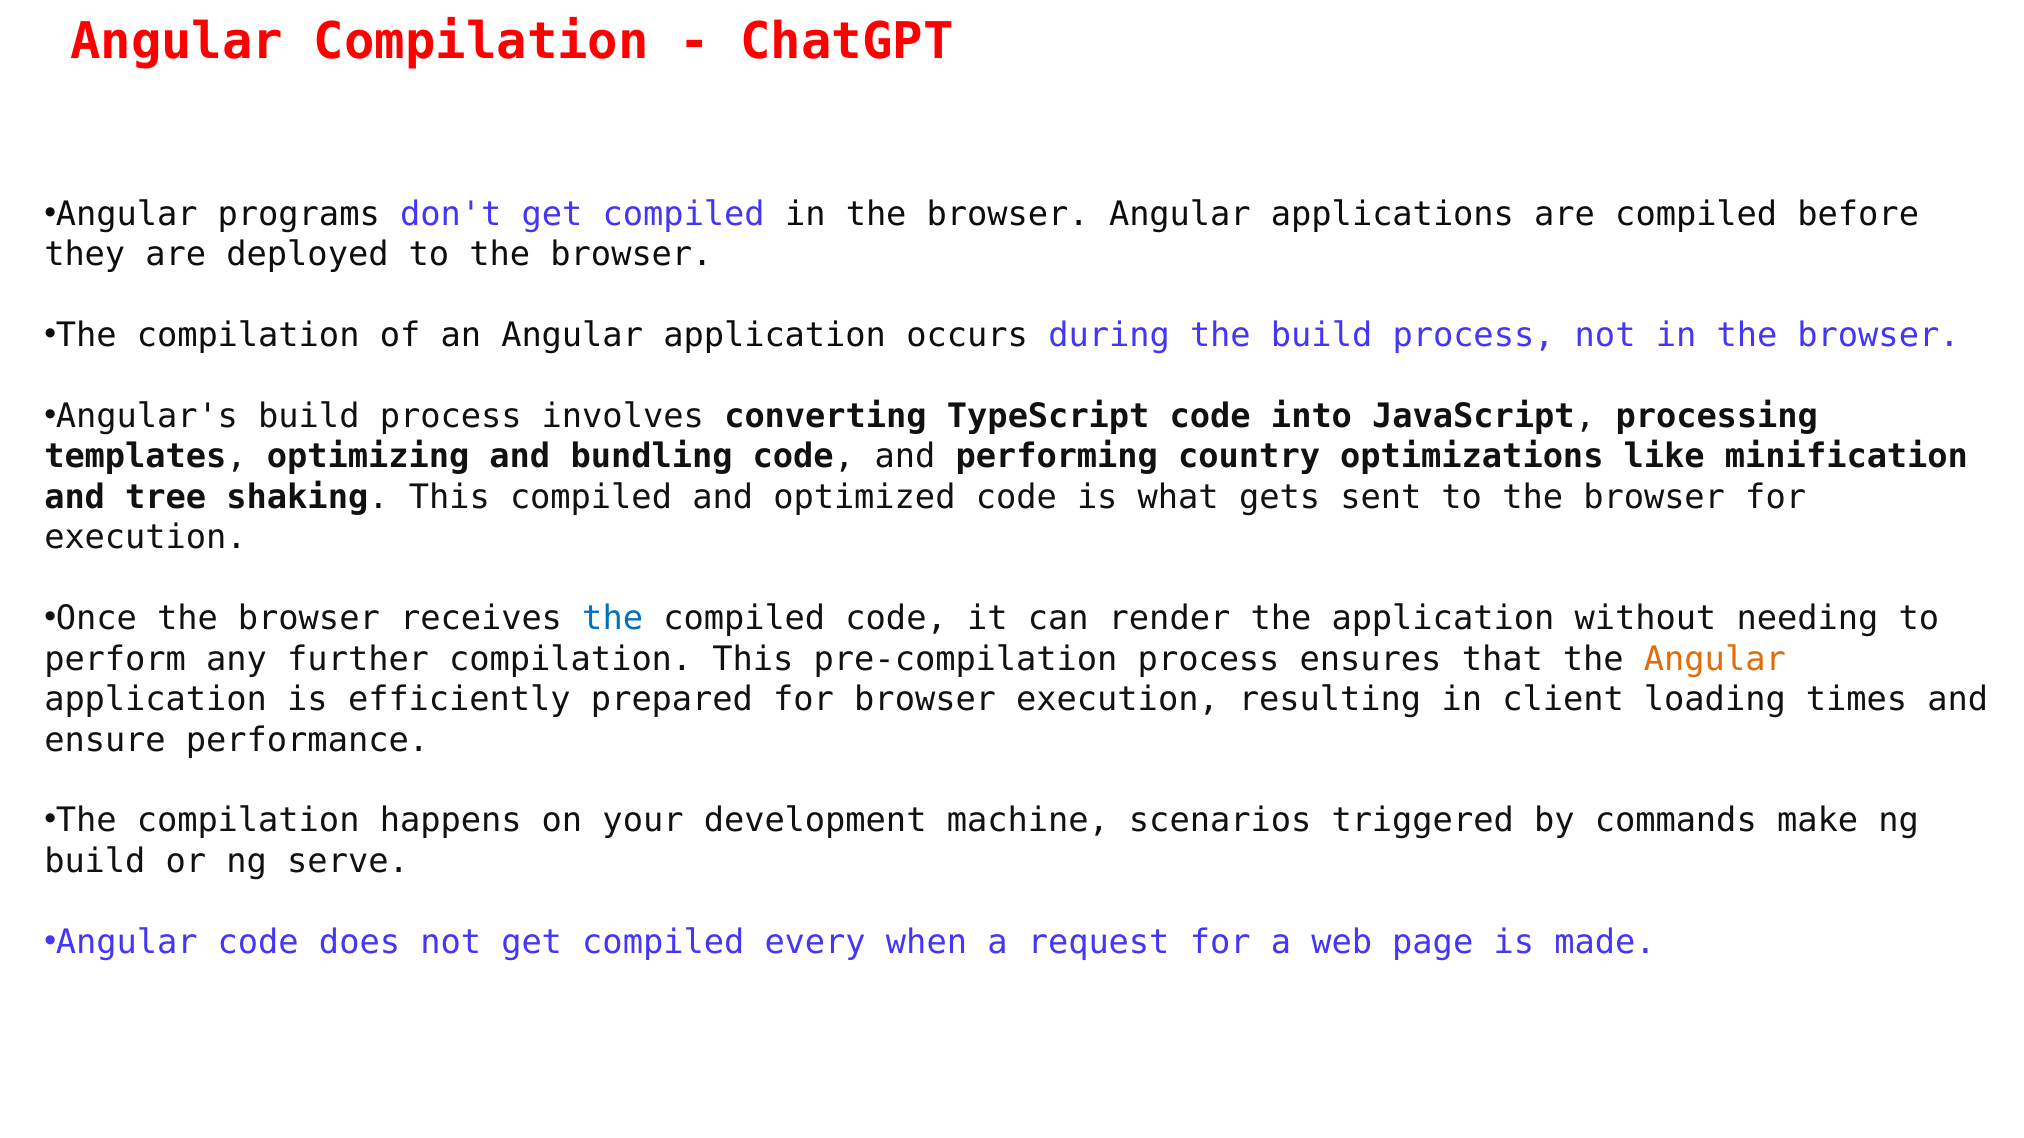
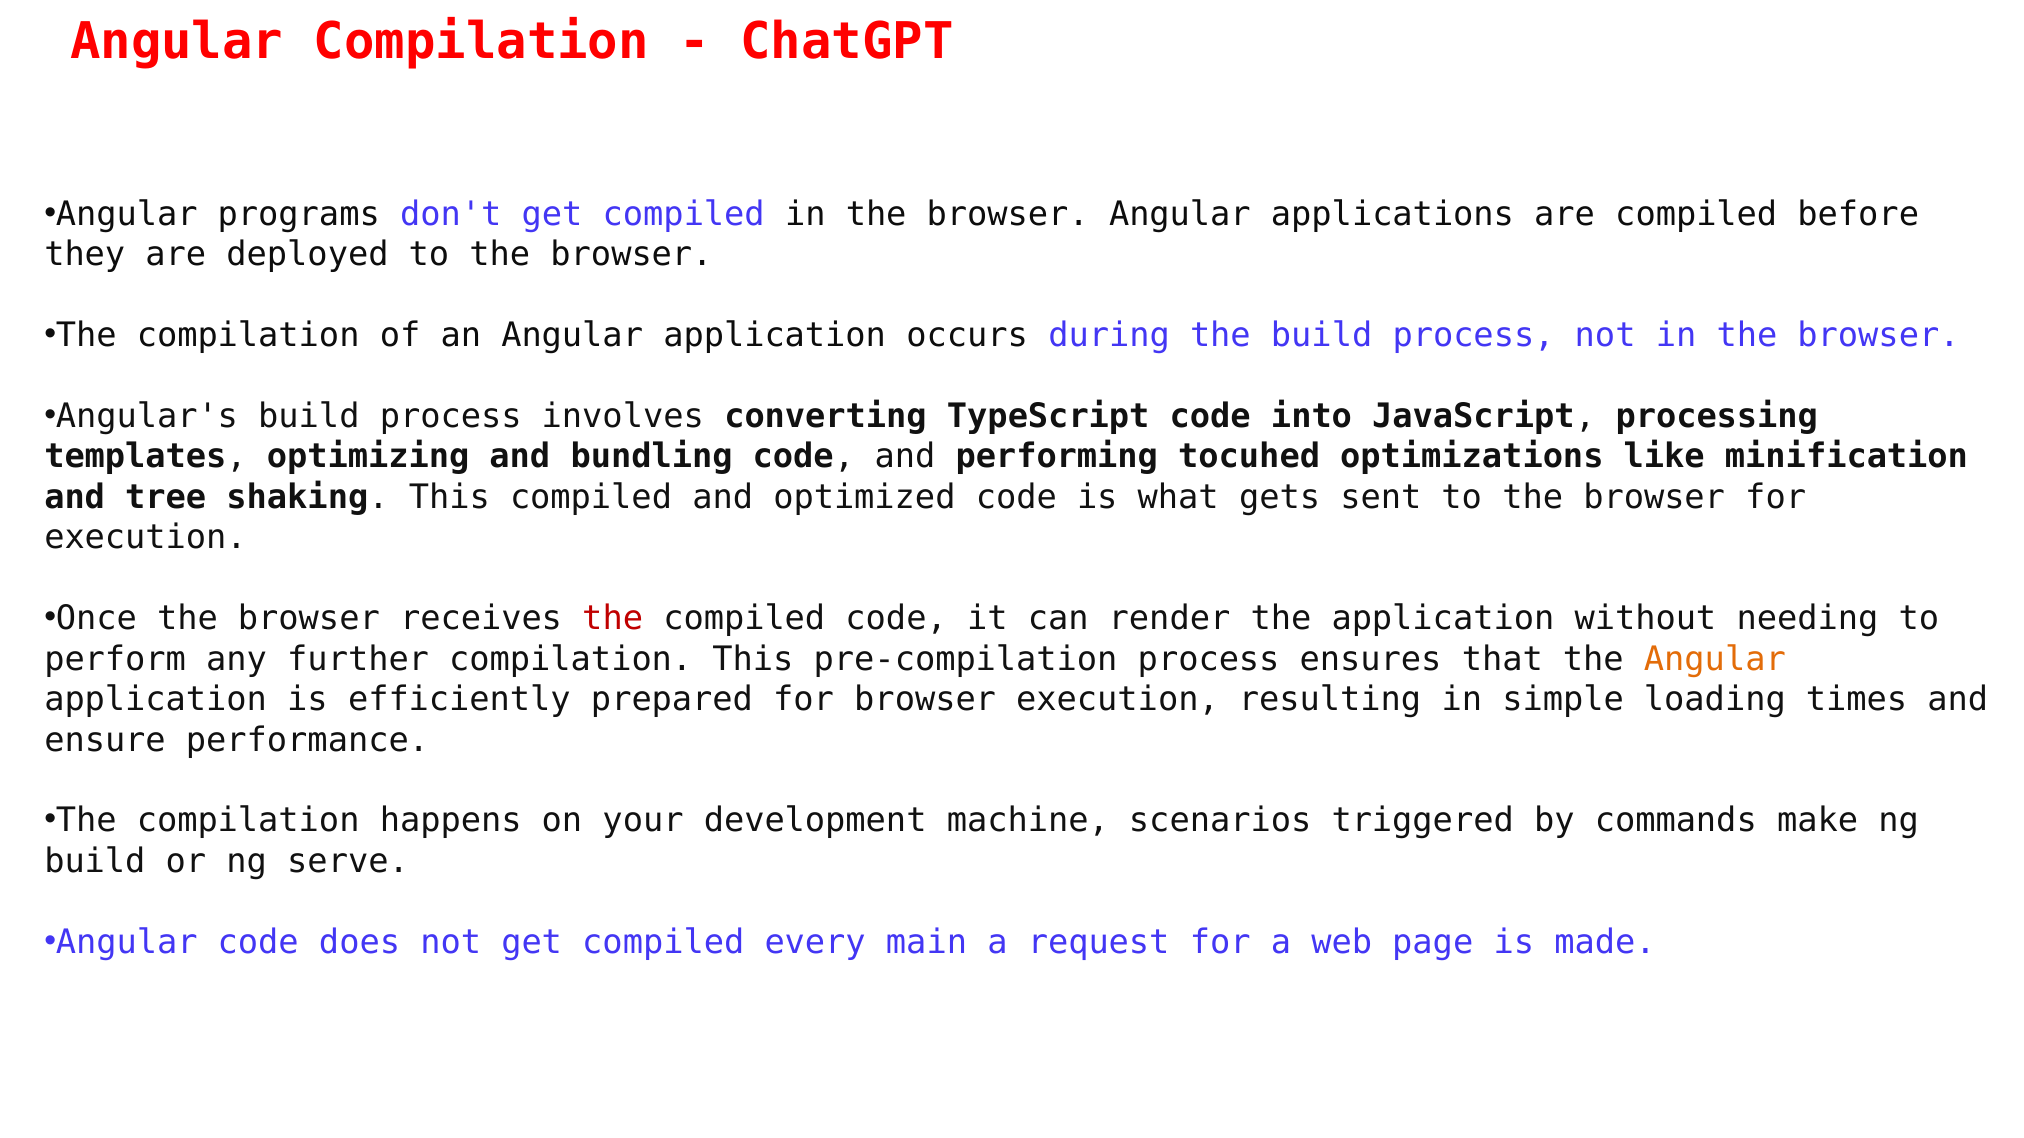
country: country -> tocuhed (1249, 457)
the colour: blue -> red (613, 619)
client: client -> simple (1563, 700)
when: when -> main (927, 943)
